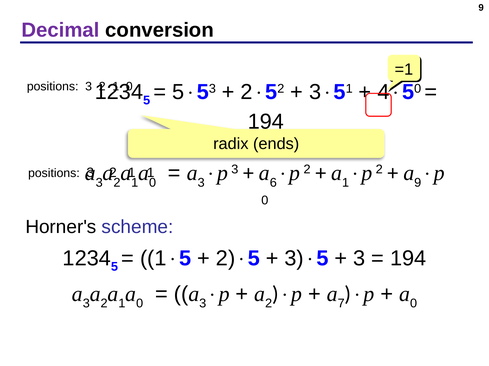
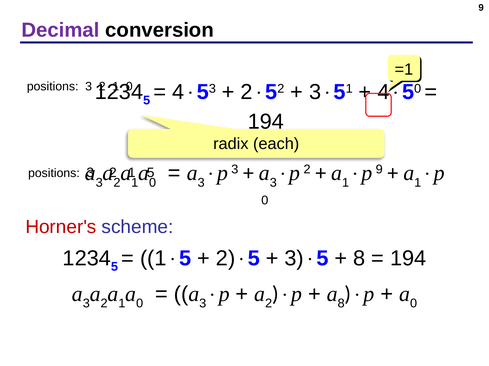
5: 5 -> 4 (178, 92)
ends: ends -> each (276, 144)
6: 6 -> 3 (273, 183)
2: 2 -> 9 (379, 170)
9: 9 -> 1 (418, 183)
1: 1 -> 5 (151, 173)
Horner's colour: black -> red (61, 227)
3: 3 -> 8 (359, 259)
7: 7 -> 8 (341, 304)
